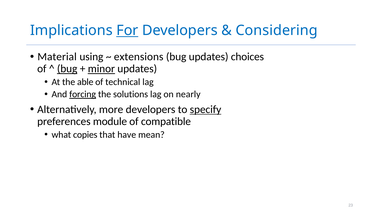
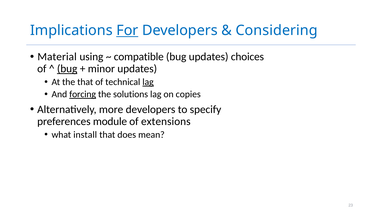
extensions: extensions -> compatible (139, 57)
minor underline: present -> none (101, 69)
the able: able -> that (85, 82)
lag underline: none -> present (148, 82)
nearly: nearly -> copies (188, 94)
specify underline: present -> none (206, 109)
compatible: compatible -> extensions (166, 121)
copies: copies -> install (85, 135)
have: have -> does (127, 135)
